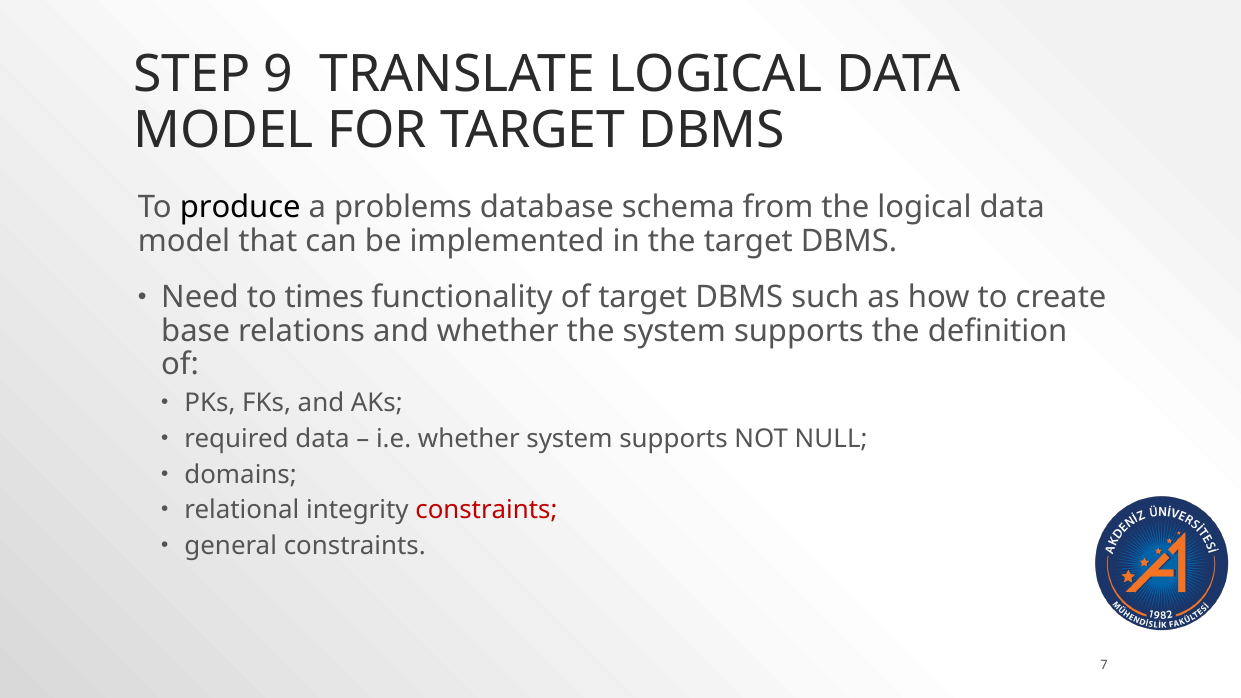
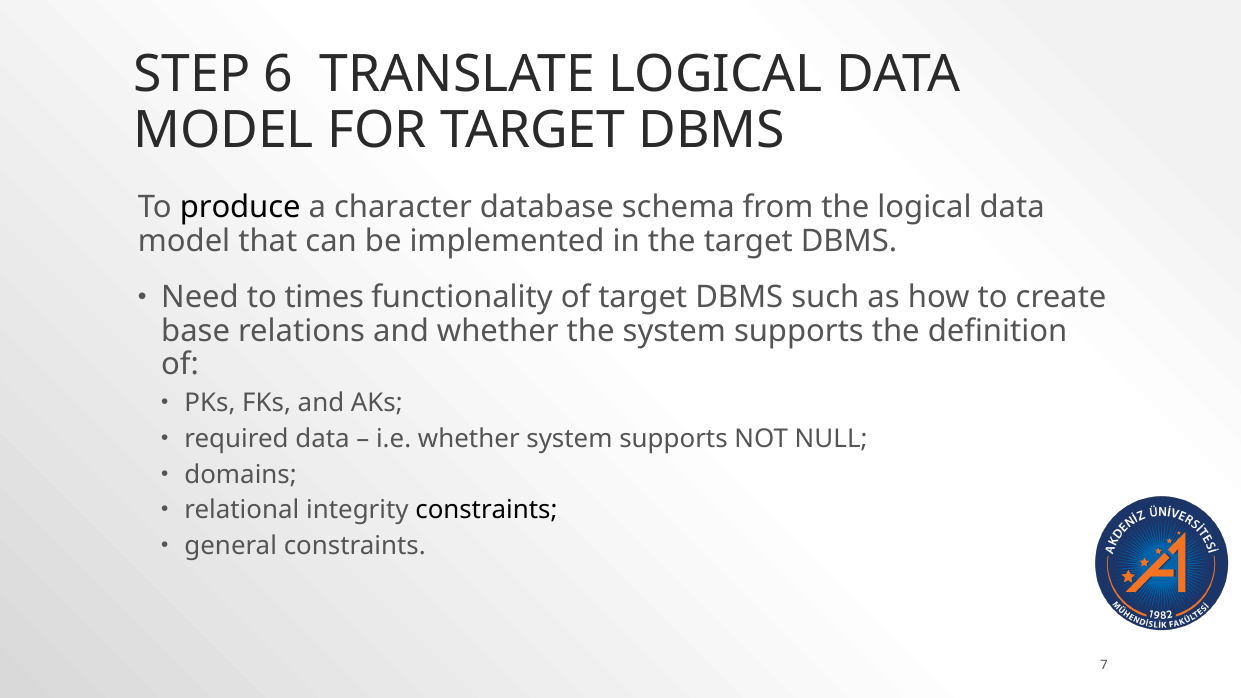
9: 9 -> 6 (278, 74)
problems: problems -> character (403, 207)
constraints colour: red -> black (486, 510)
